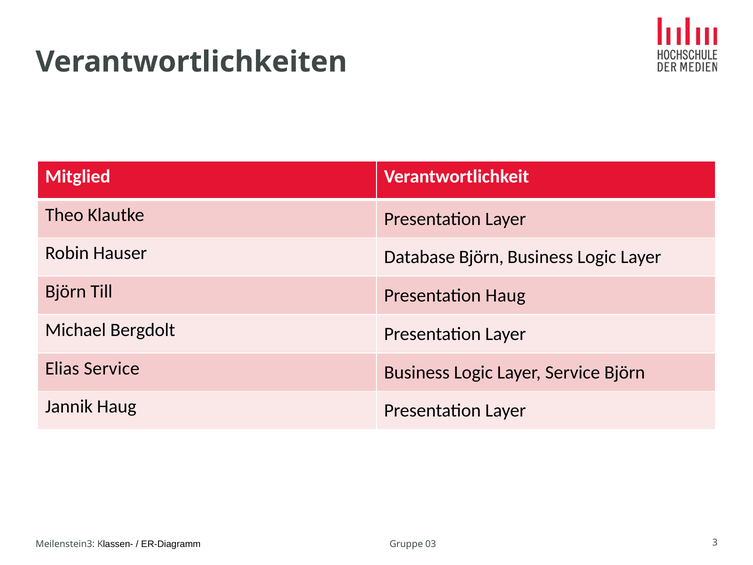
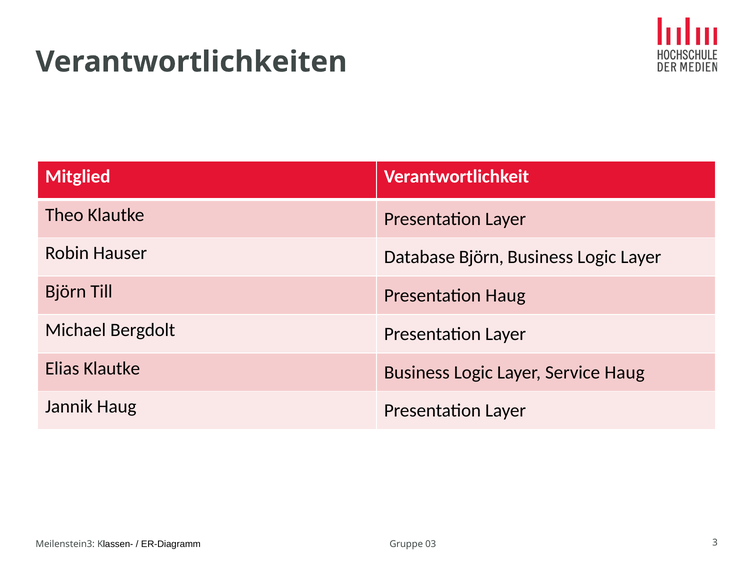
Elias Service: Service -> Klautke (112, 368)
Service Björn: Björn -> Haug (625, 372)
